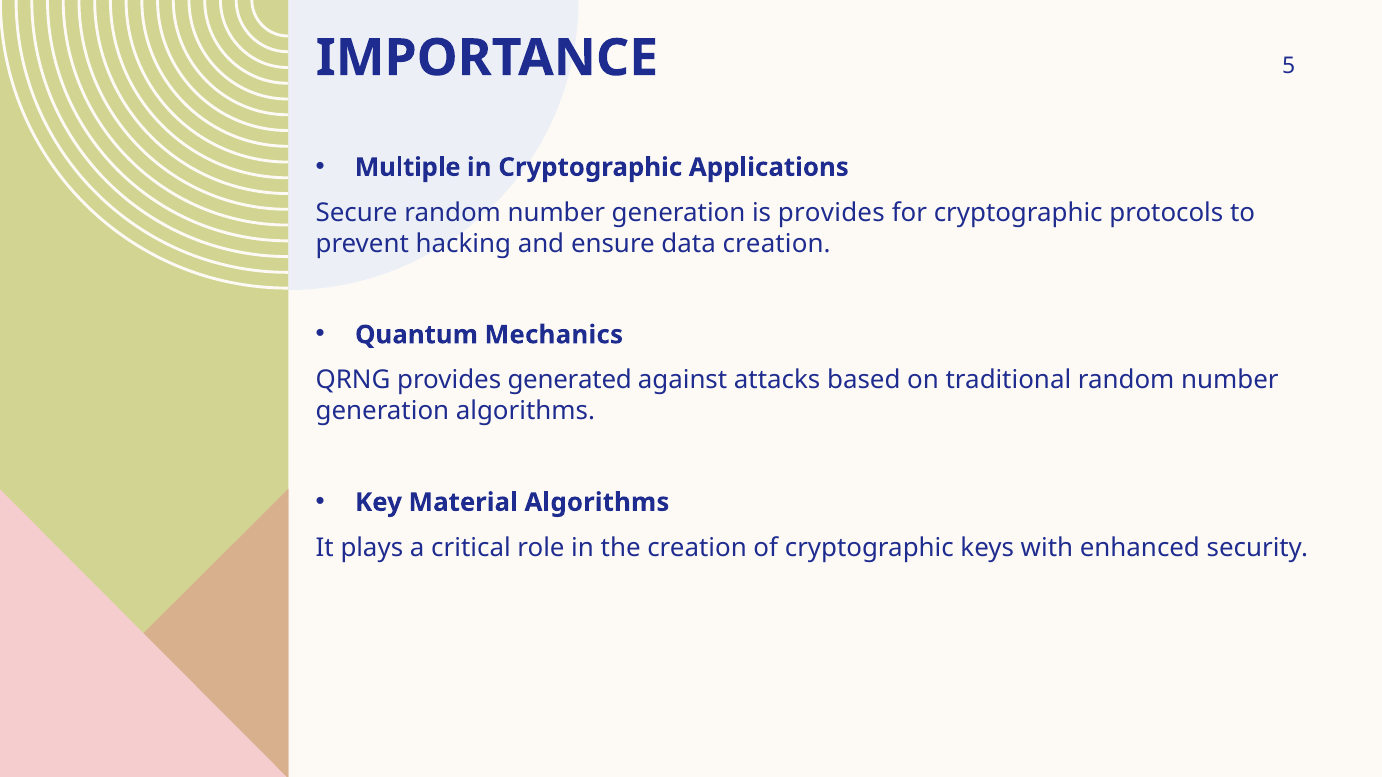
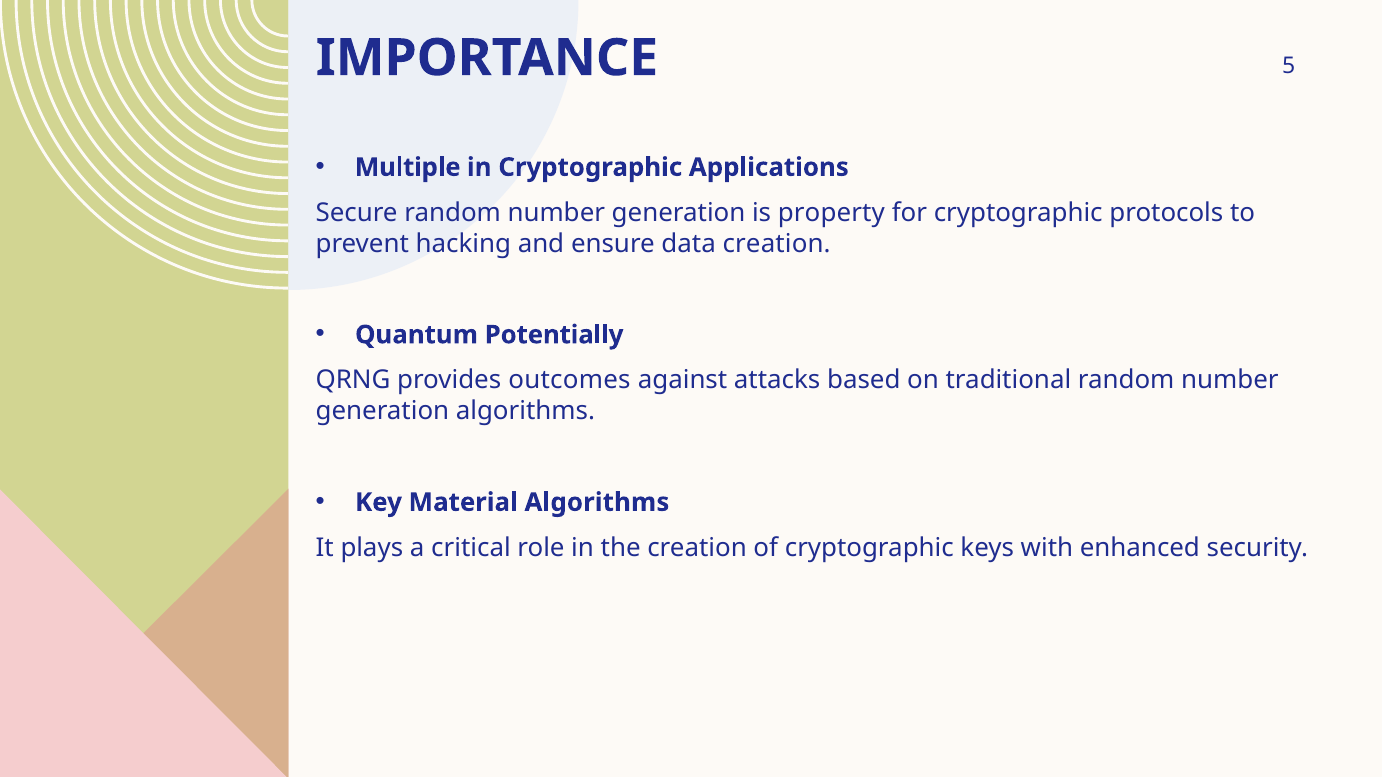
is provides: provides -> property (831, 213)
Mechanics: Mechanics -> Potentially (554, 335)
generated: generated -> outcomes (569, 380)
